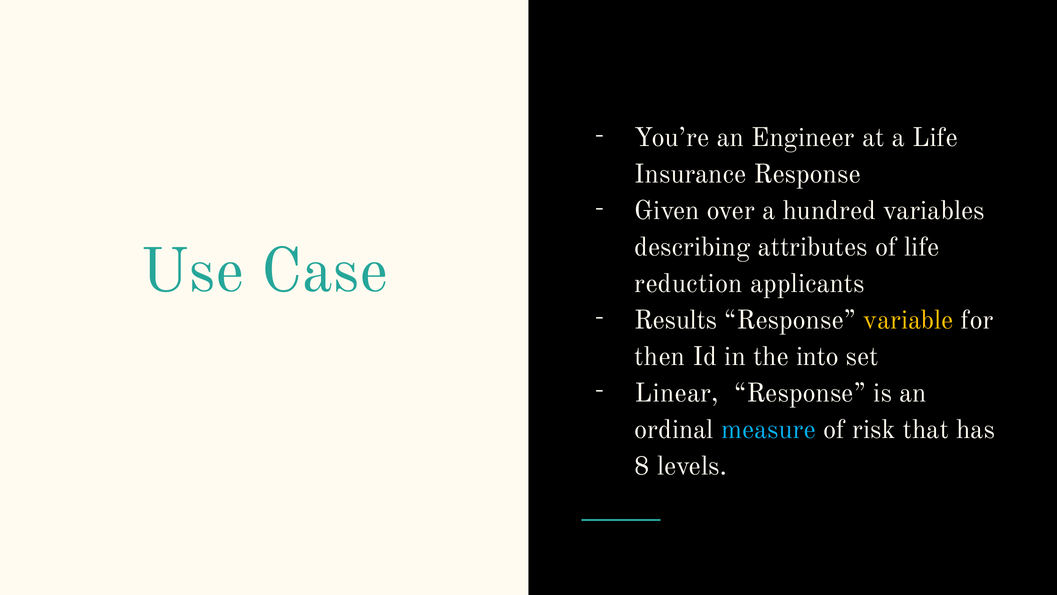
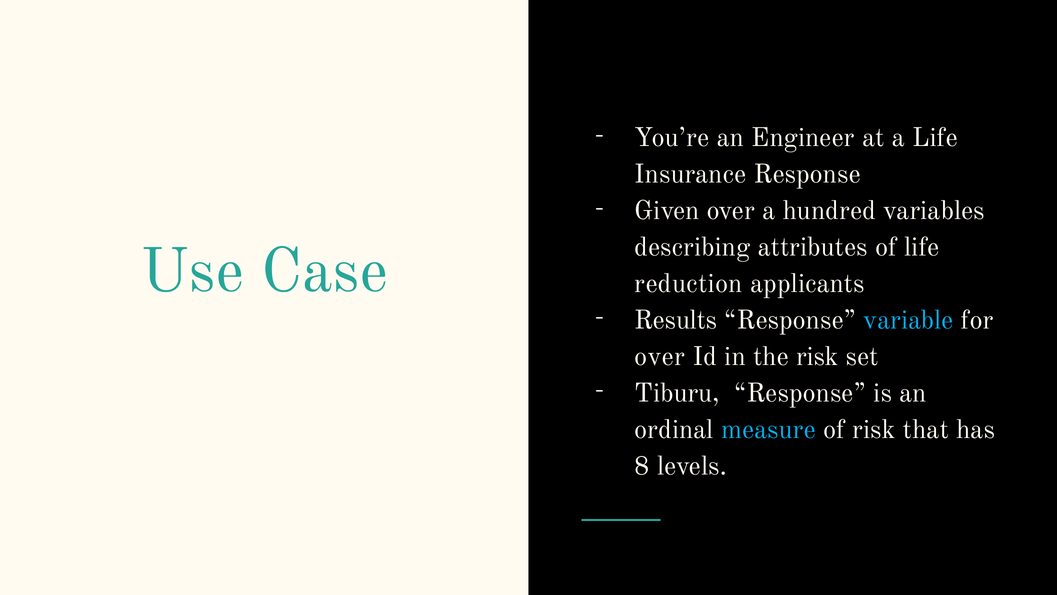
variable colour: yellow -> light blue (909, 320)
then: then -> over (660, 356)
the into: into -> risk (818, 356)
Linear: Linear -> Tiburu (677, 393)
